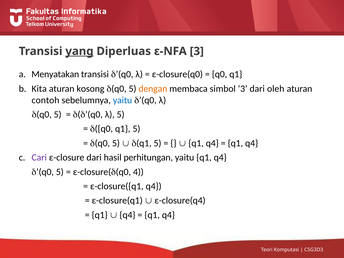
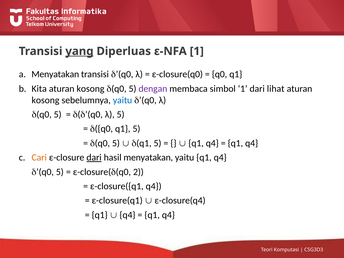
ε-NFA 3: 3 -> 1 (197, 51)
dengan colour: orange -> purple (153, 89)
simbol 3: 3 -> 1 (243, 89)
oleh: oleh -> lihat (276, 89)
contoh: contoh -> kosong (46, 100)
Cari colour: purple -> orange (39, 158)
dari underline: none -> present (94, 158)
hasil perhitungan: perhitungan -> menyatakan (148, 158)
4: 4 -> 2 (138, 172)
